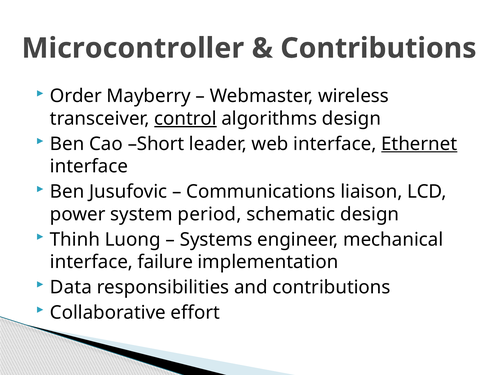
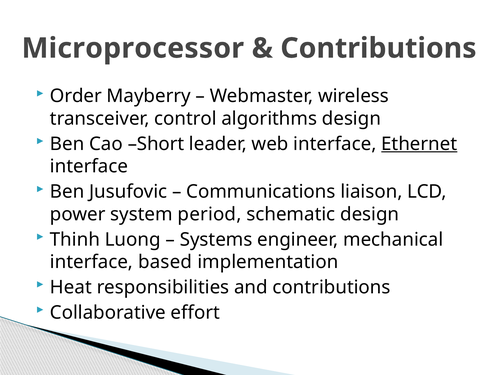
Microcontroller: Microcontroller -> Microprocessor (133, 48)
control underline: present -> none (185, 119)
failure: failure -> based (165, 262)
Data: Data -> Heat (71, 287)
